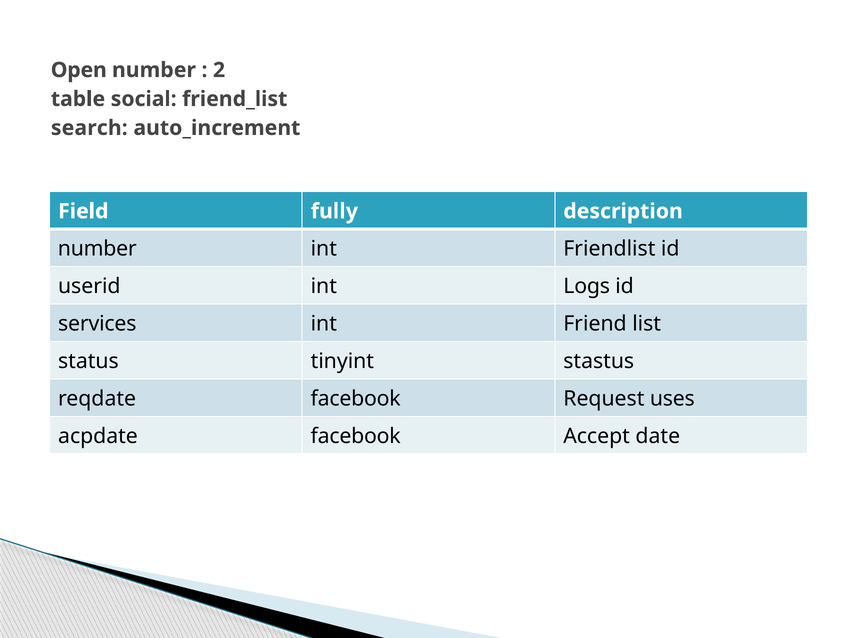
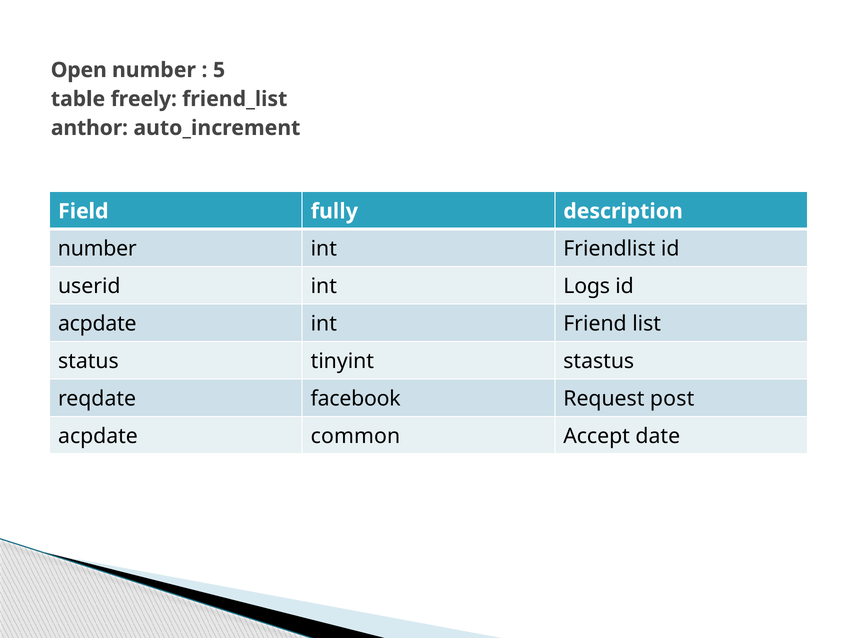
2: 2 -> 5 (219, 70)
social: social -> freely (144, 99)
search: search -> anthor (89, 128)
services: services -> acpdate (97, 323)
uses: uses -> post (672, 398)
acpdate facebook: facebook -> common (355, 436)
